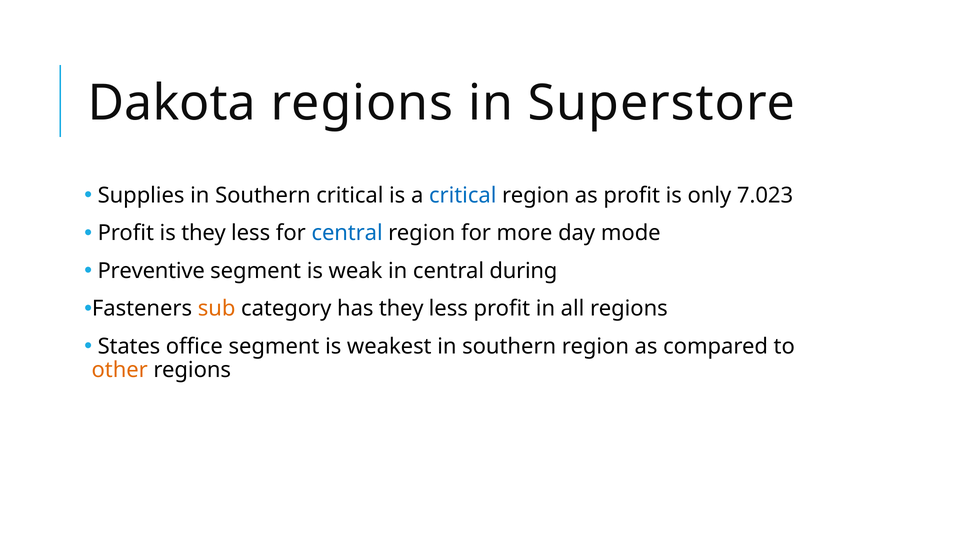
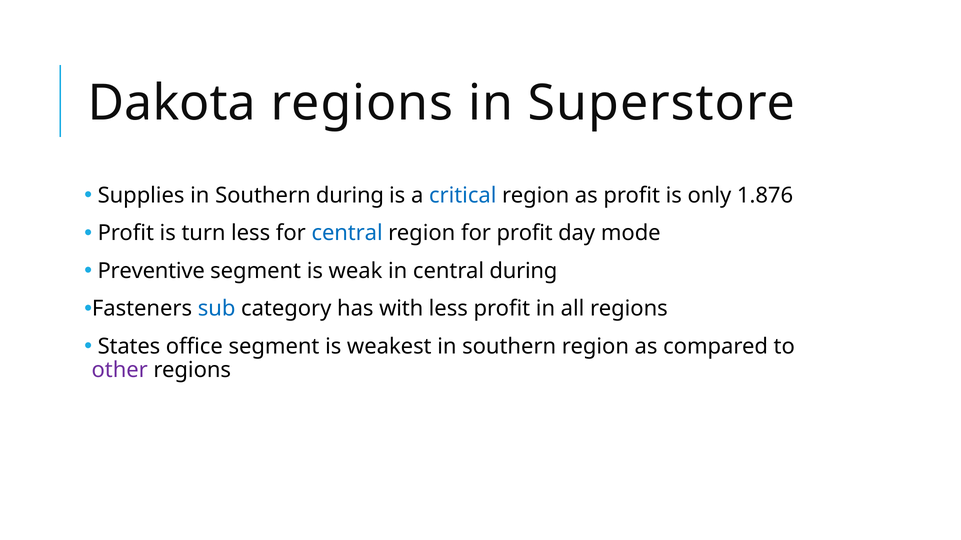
Southern critical: critical -> during (350, 196)
7.023: 7.023 -> 1.876 (765, 196)
is they: they -> turn (204, 233)
for more: more -> profit (525, 233)
sub colour: orange -> blue (217, 309)
has they: they -> with (401, 309)
other colour: orange -> purple (120, 370)
